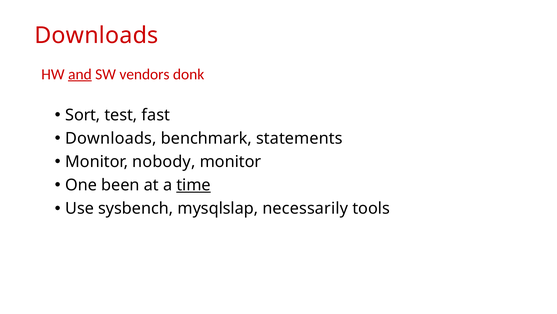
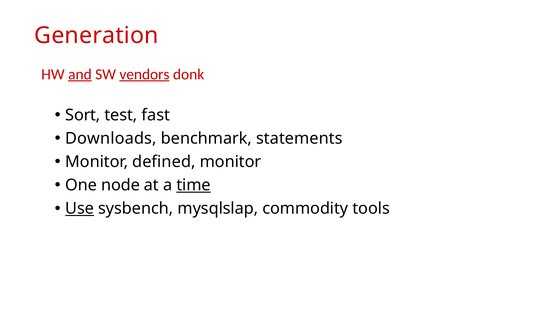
Downloads: Downloads -> Generation (96, 36)
vendors underline: none -> present (144, 74)
nobody: nobody -> defined (164, 161)
been: been -> node (121, 185)
Use underline: none -> present (80, 208)
necessarily: necessarily -> commodity (305, 208)
